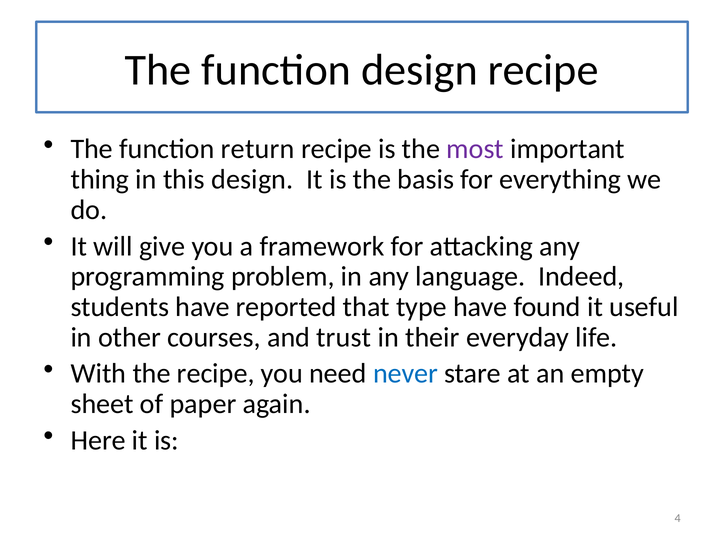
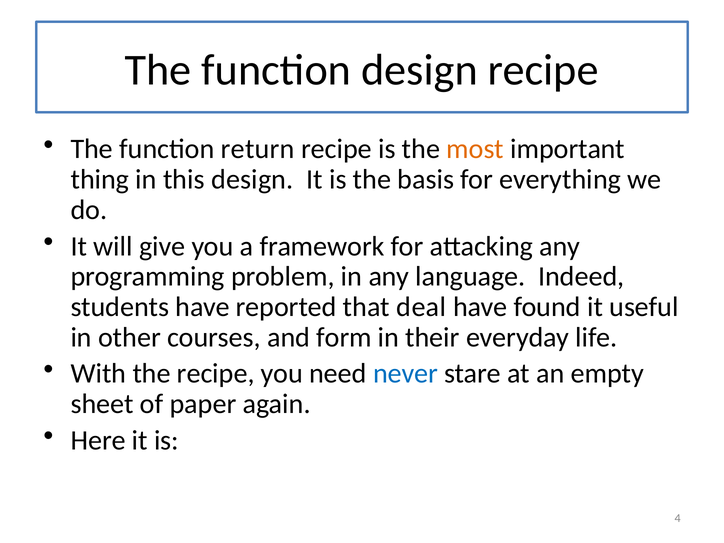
most colour: purple -> orange (475, 149)
type: type -> deal (421, 307)
trust: trust -> form (344, 337)
